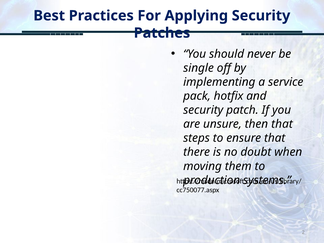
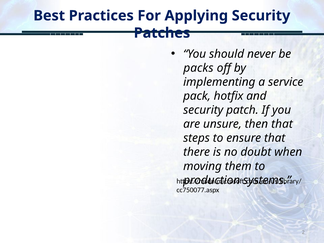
single: single -> packs (198, 68)
